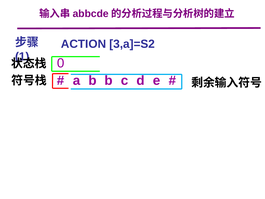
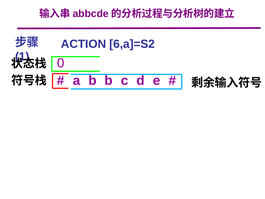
3,a]=S2: 3,a]=S2 -> 6,a]=S2 (132, 44)
